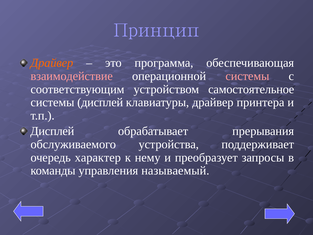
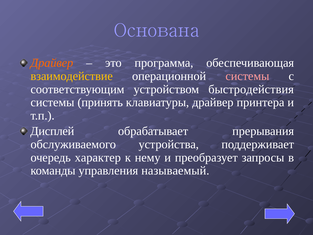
Принцип: Принцип -> Основана (157, 30)
взаимодействие colour: pink -> yellow (72, 76)
самостоятельное: самостоятельное -> быстродействия (251, 89)
системы дисплей: дисплей -> принять (100, 102)
